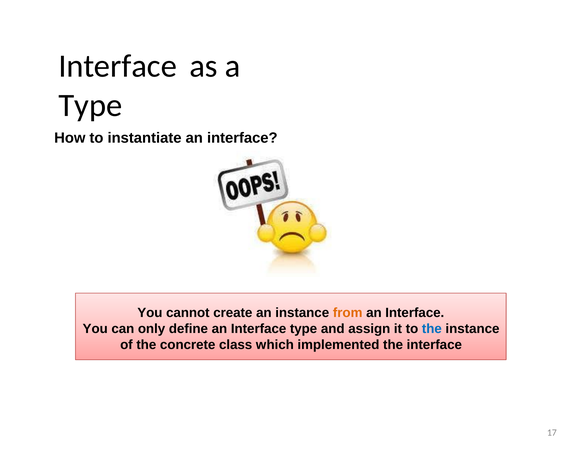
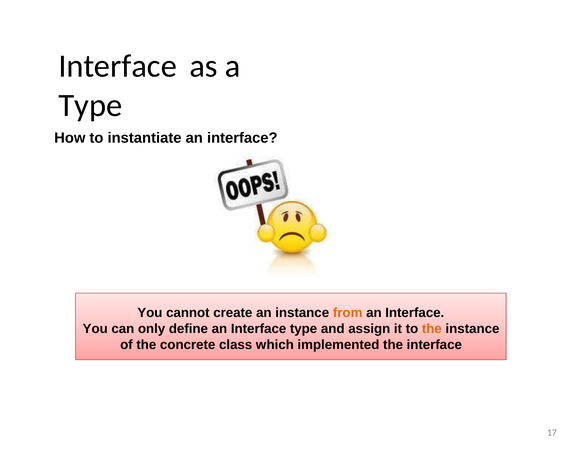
the colour: blue -> orange (432, 329)
